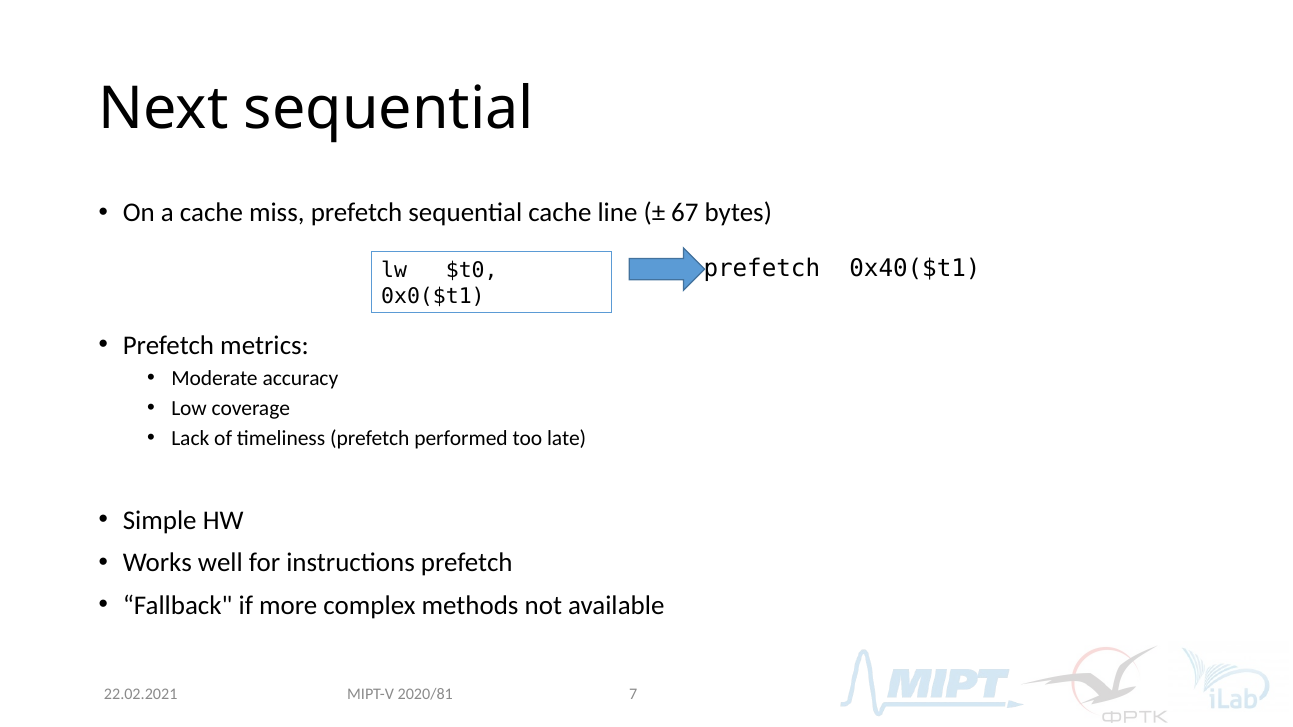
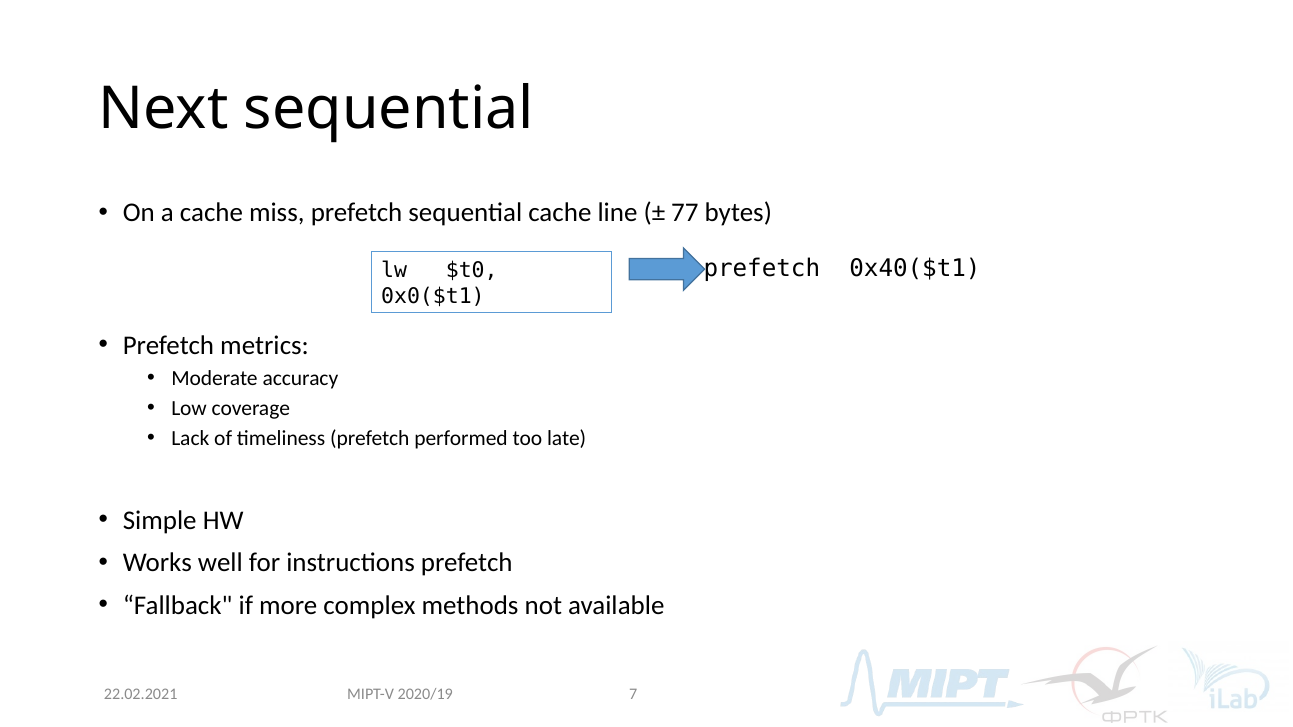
67: 67 -> 77 (685, 213)
2020/81: 2020/81 -> 2020/19 (425, 695)
